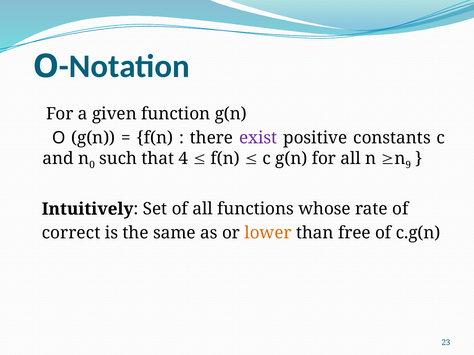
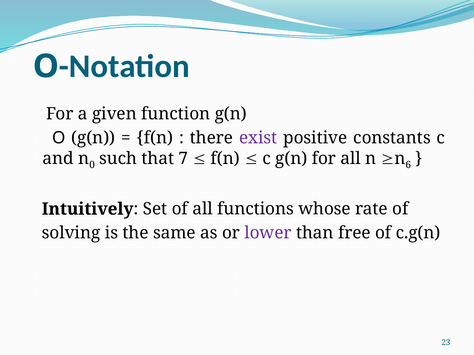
4: 4 -> 7 (183, 159)
9: 9 -> 6 (408, 165)
correct: correct -> solving (71, 233)
lower colour: orange -> purple (268, 233)
